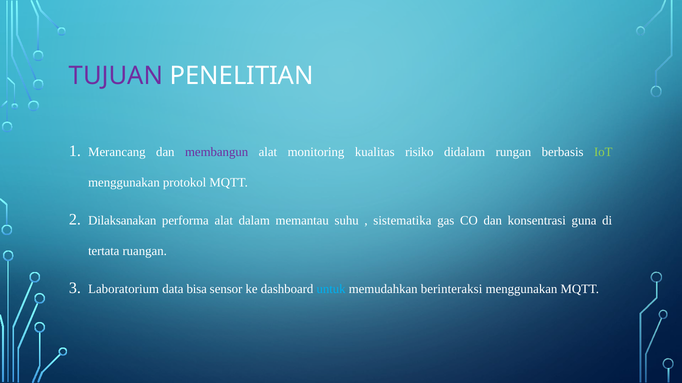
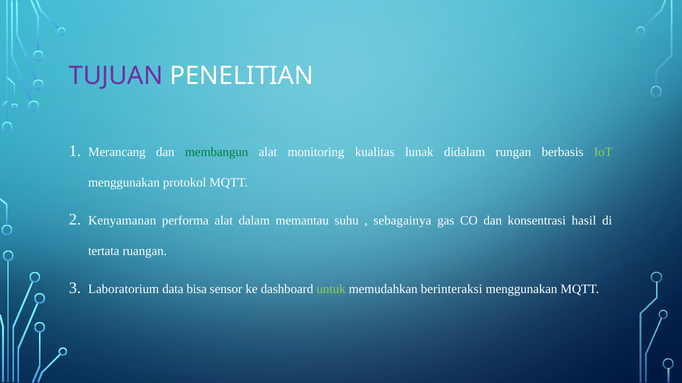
membangun colour: purple -> green (217, 152)
risiko: risiko -> lunak (419, 152)
Dilaksanakan: Dilaksanakan -> Kenyamanan (122, 221)
sistematika: sistematika -> sebagainya (402, 221)
guna: guna -> hasil (584, 221)
untuk colour: light blue -> light green (331, 289)
